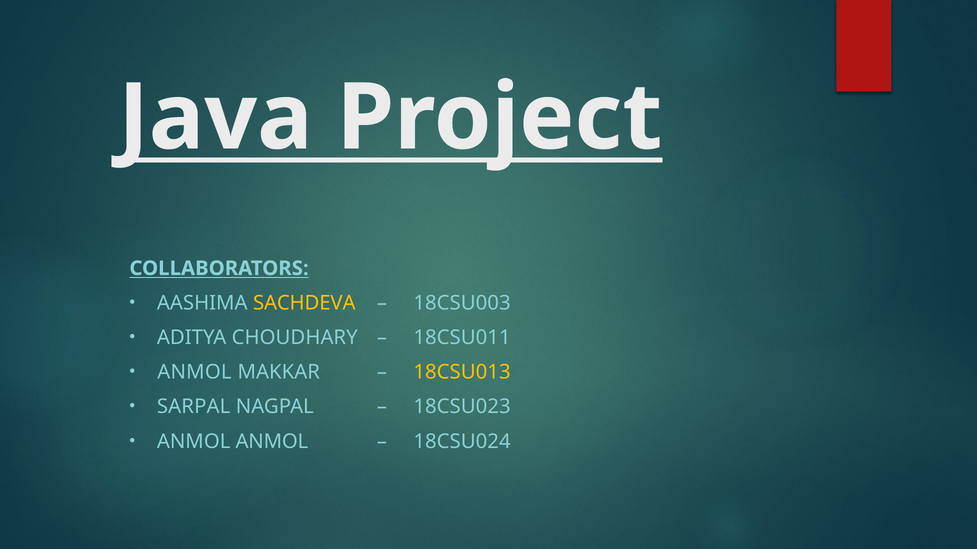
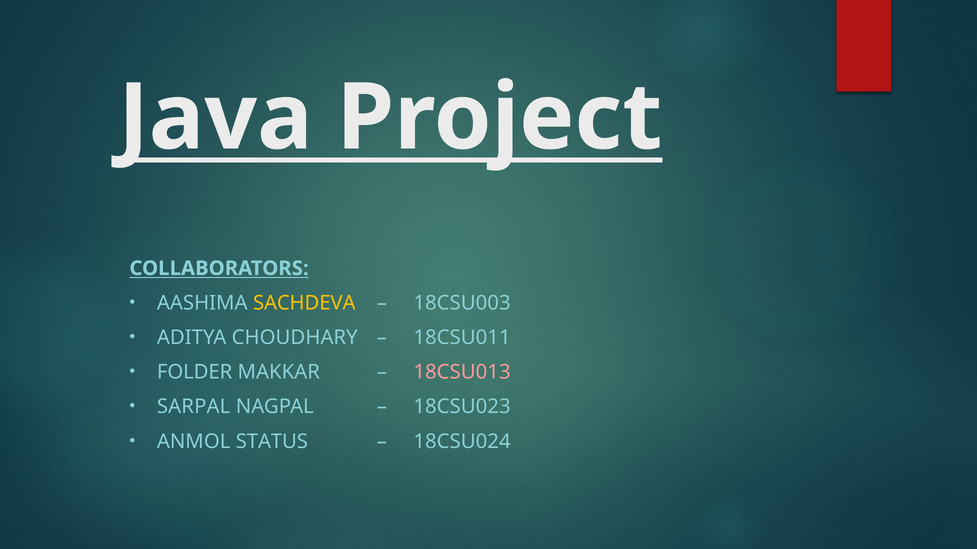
ANMOL: ANMOL -> FOLDER (195, 373)
18CSU013 colour: yellow -> pink (462, 373)
ANMOL ANMOL: ANMOL -> STATUS (272, 442)
